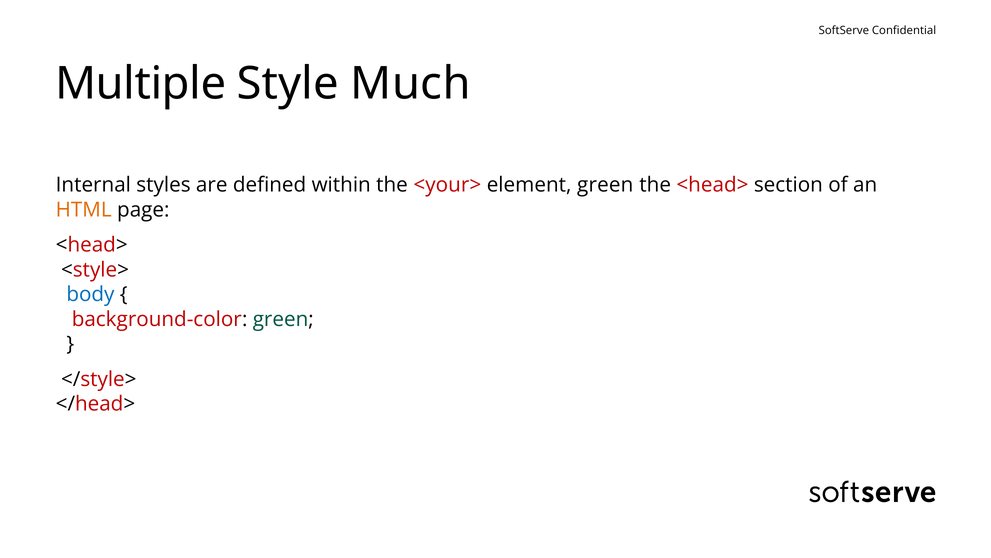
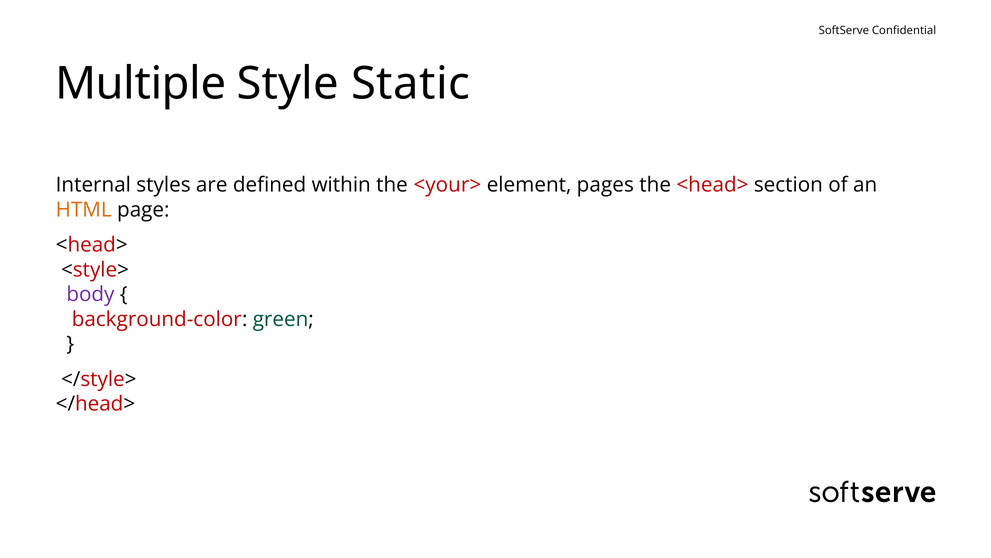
Much: Much -> Static (411, 84)
element green: green -> pages (605, 185)
body colour: blue -> purple (90, 294)
